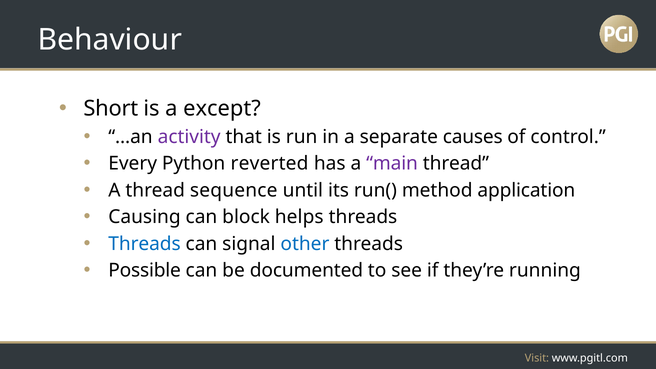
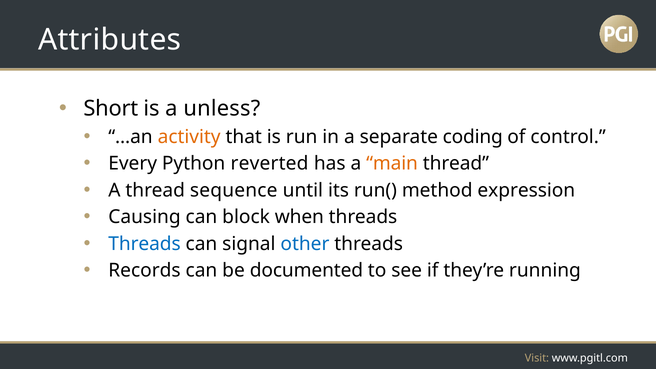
Behaviour: Behaviour -> Attributes (110, 40)
except: except -> unless (222, 109)
activity colour: purple -> orange (189, 137)
causes: causes -> coding (473, 137)
main colour: purple -> orange (392, 164)
application: application -> expression (526, 190)
helps: helps -> when (299, 217)
Possible: Possible -> Records (144, 271)
